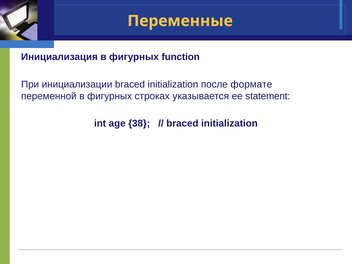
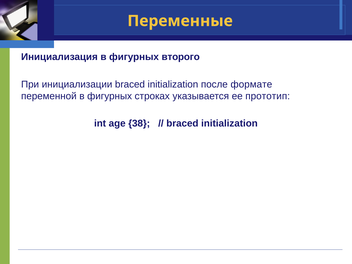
function: function -> второго (181, 57)
statement: statement -> прототип (268, 96)
